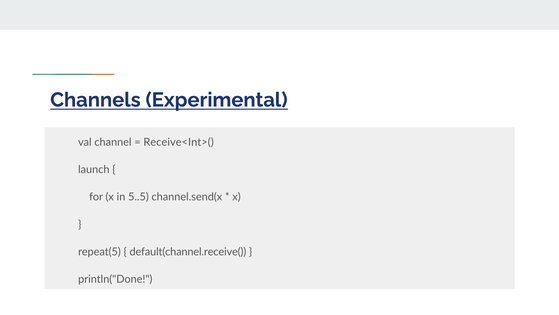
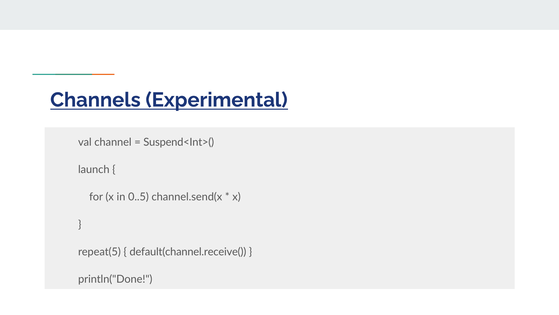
Receive<Int>(: Receive<Int>( -> Suspend<Int>( (179, 142)
5..5: 5..5 -> 0..5 (138, 197)
